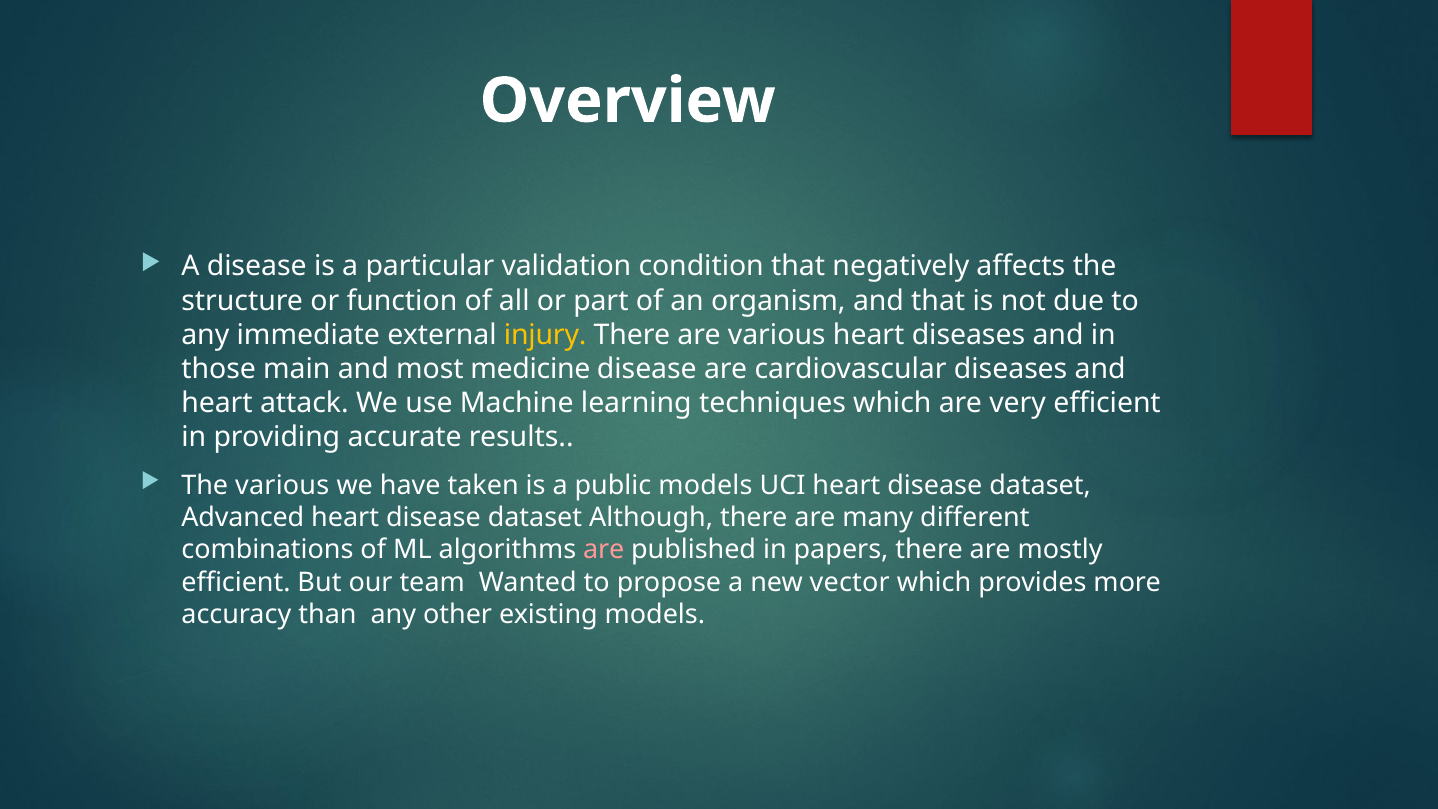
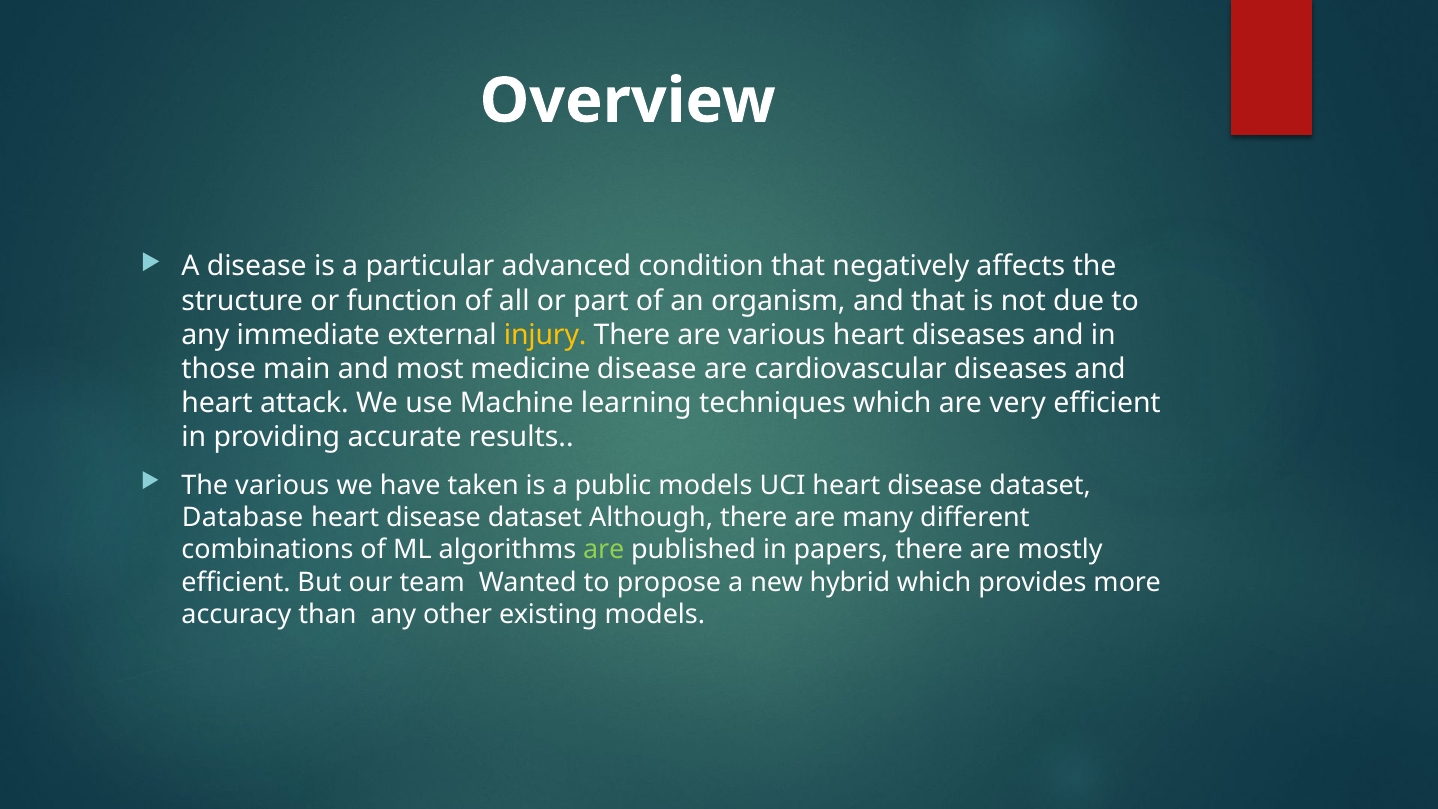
validation: validation -> advanced (566, 267)
Advanced: Advanced -> Database (243, 518)
are colour: pink -> light green (604, 550)
vector: vector -> hybrid (850, 582)
